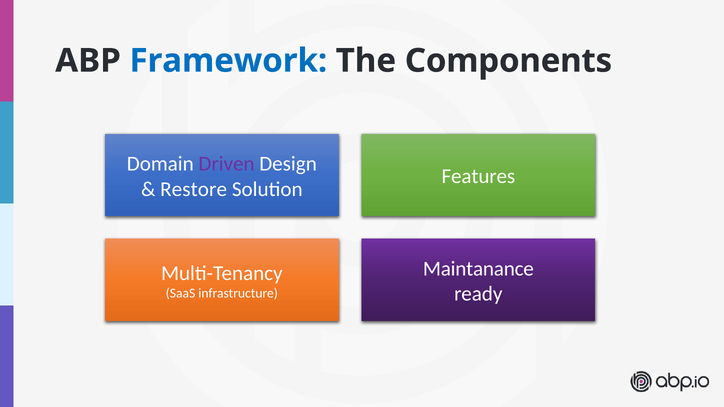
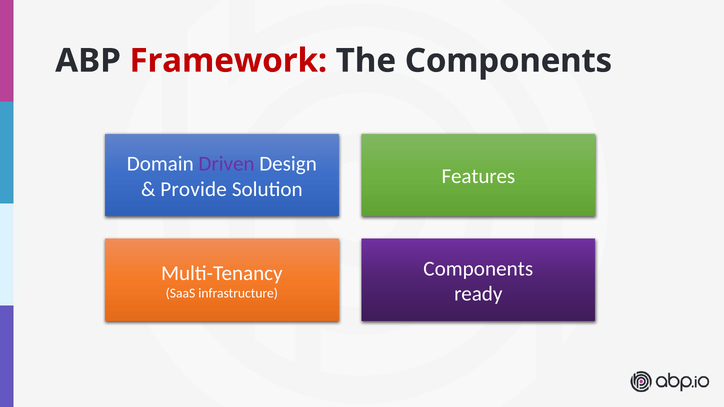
Framework colour: blue -> red (228, 61)
Restore: Restore -> Provide (194, 189)
Maintanance: Maintanance -> Components (478, 269)
